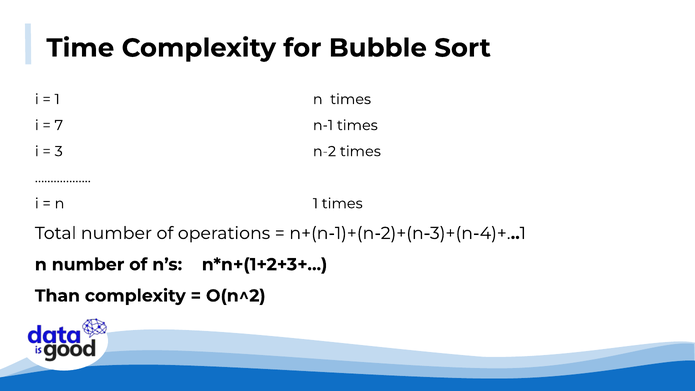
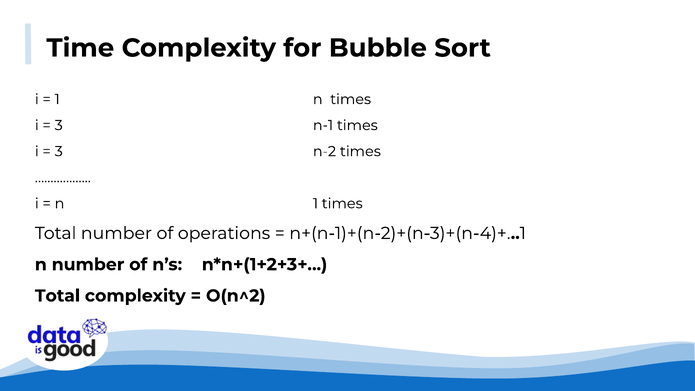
7: 7 -> 3 (59, 125)
Than: Than -> Total (57, 296)
